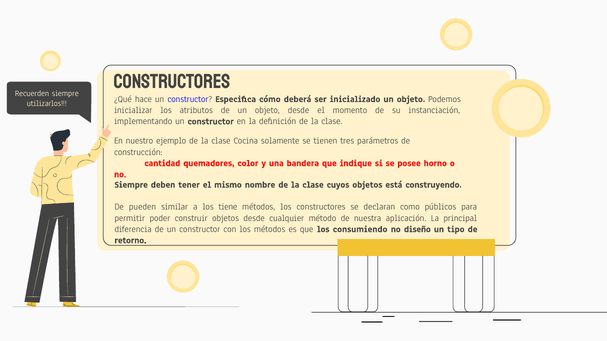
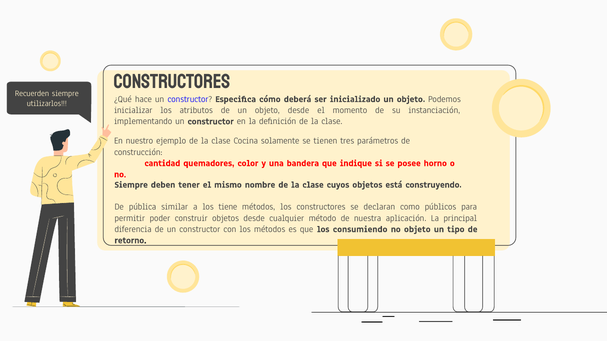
pueden: pueden -> pública (143, 207)
no diseño: diseño -> objeto (417, 229)
